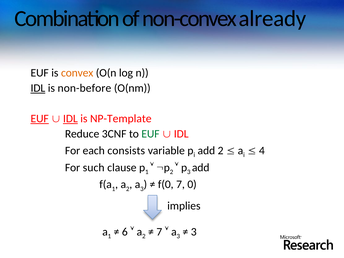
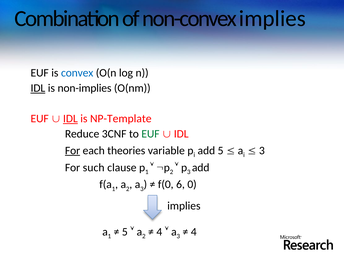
non-convex already: already -> implies (272, 19)
convex colour: orange -> blue (77, 73)
non-before: non-before -> non-implies (85, 88)
EUF underline: present -> none (40, 119)
For underline: none -> present (73, 151)
consists: consists -> theories (126, 151)
add 2: 2 -> 5 (221, 151)
4: 4 -> 3 (262, 151)
f(0 7: 7 -> 6 (180, 184)
6: 6 -> 5 (125, 232)
7: 7 -> 4 (159, 232)
3: 3 -> 4 (194, 232)
